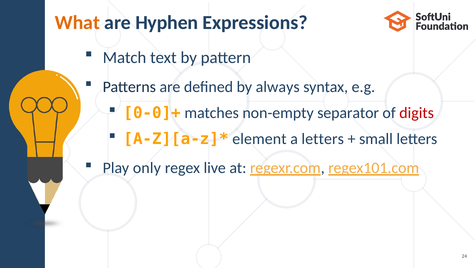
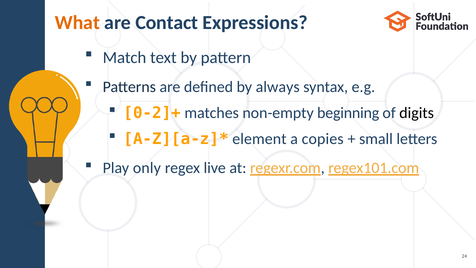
Hyphen: Hyphen -> Contact (167, 23)
0-0]+: 0-0]+ -> 0-2]+ (152, 113)
separator: separator -> beginning (348, 113)
digits colour: red -> black (417, 113)
a letters: letters -> copies (323, 139)
